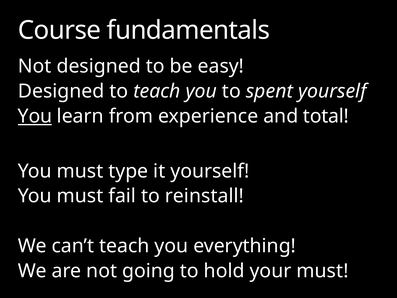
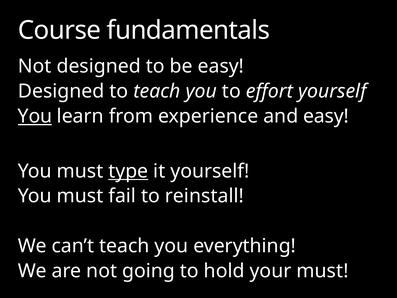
spent: spent -> effort (269, 91)
and total: total -> easy (326, 116)
type underline: none -> present (128, 171)
